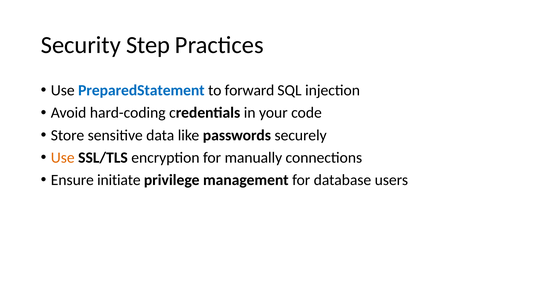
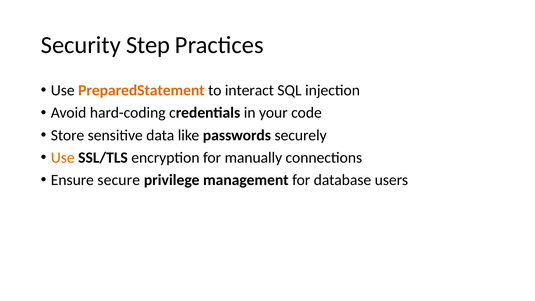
PreparedStatement colour: blue -> orange (141, 90)
forward: forward -> interact (249, 90)
initiate: initiate -> secure (119, 180)
